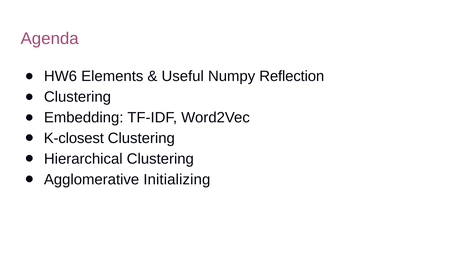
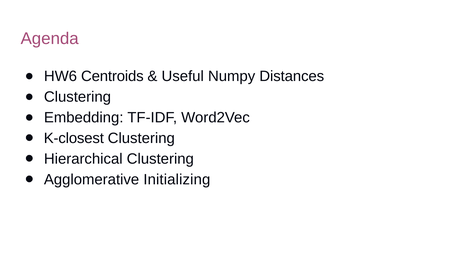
Elements: Elements -> Centroids (112, 76)
Reflection: Reflection -> Distances (292, 76)
